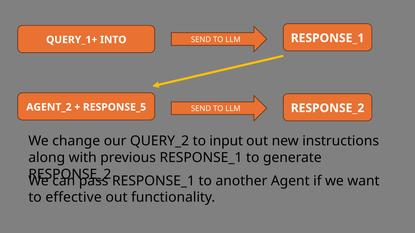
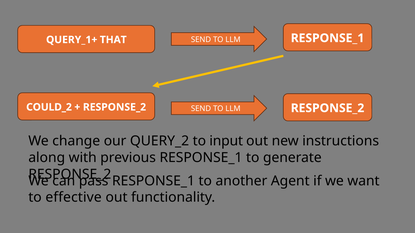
INTO: INTO -> THAT (113, 40)
AGENT_2: AGENT_2 -> COULD_2 (49, 107)
RESPONSE_5: RESPONSE_5 -> RESPONSE_2 (115, 107)
